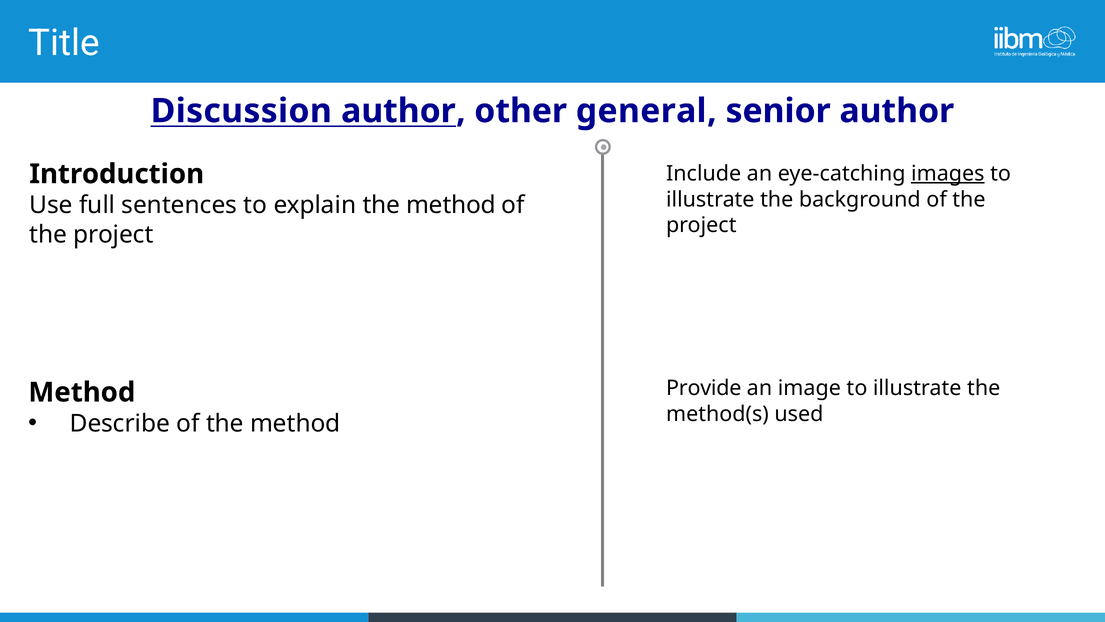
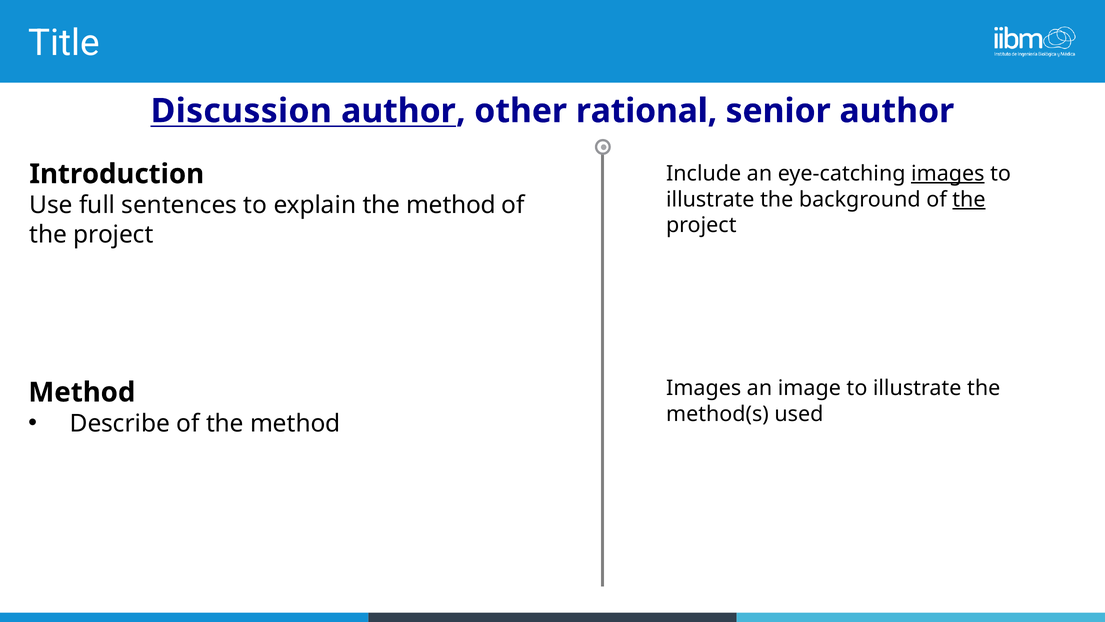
general: general -> rational (647, 111)
the underline: none -> present (969, 199)
Provide: Provide -> Images (704, 388)
